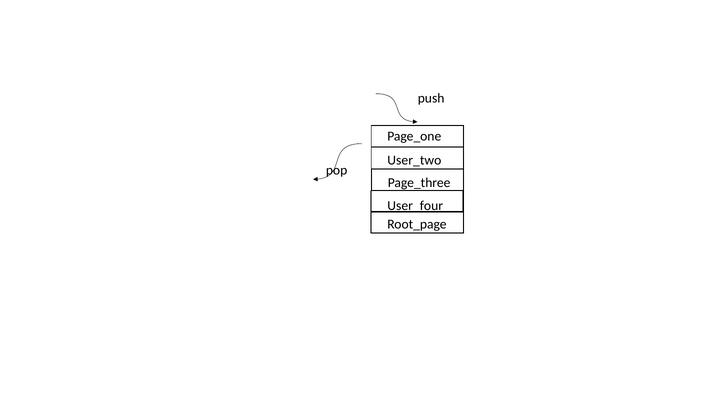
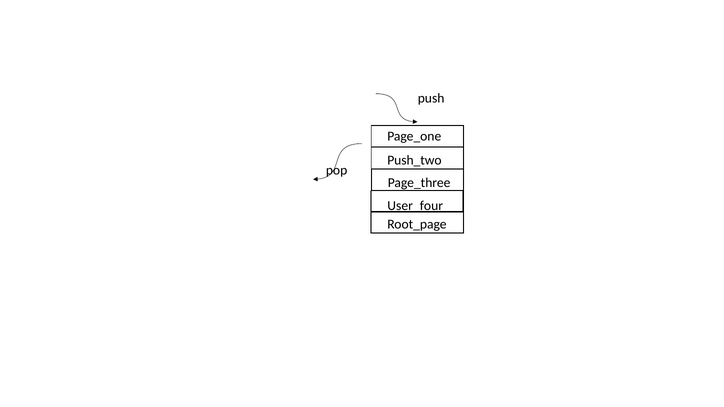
User_two: User_two -> Push_two (414, 160)
